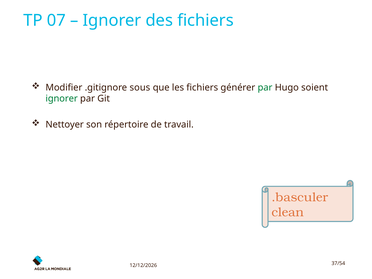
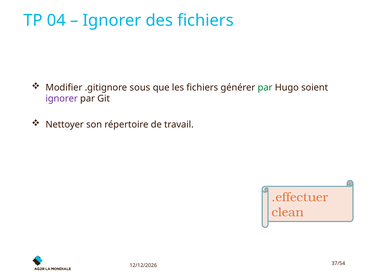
07: 07 -> 04 (56, 20)
ignorer colour: green -> purple (62, 99)
.basculer: .basculer -> .effectuer (300, 197)
